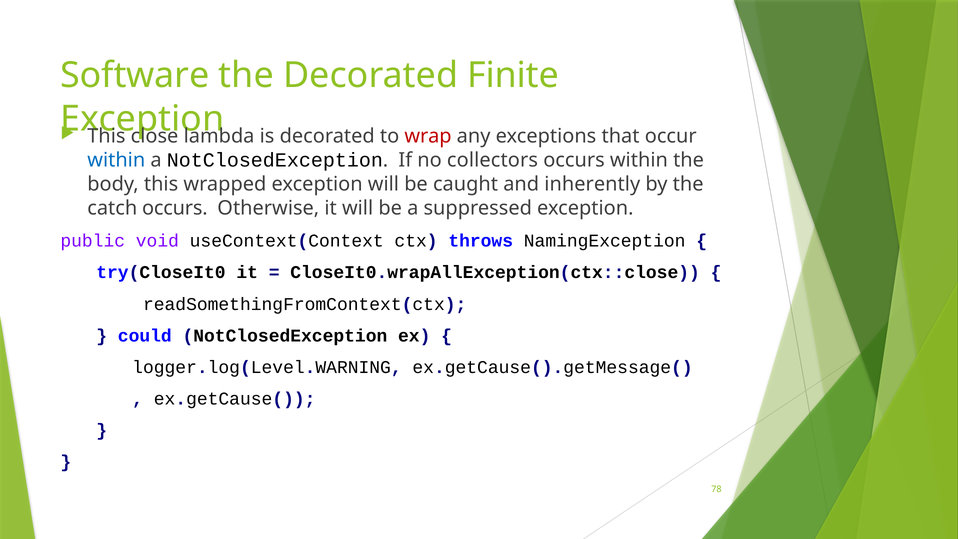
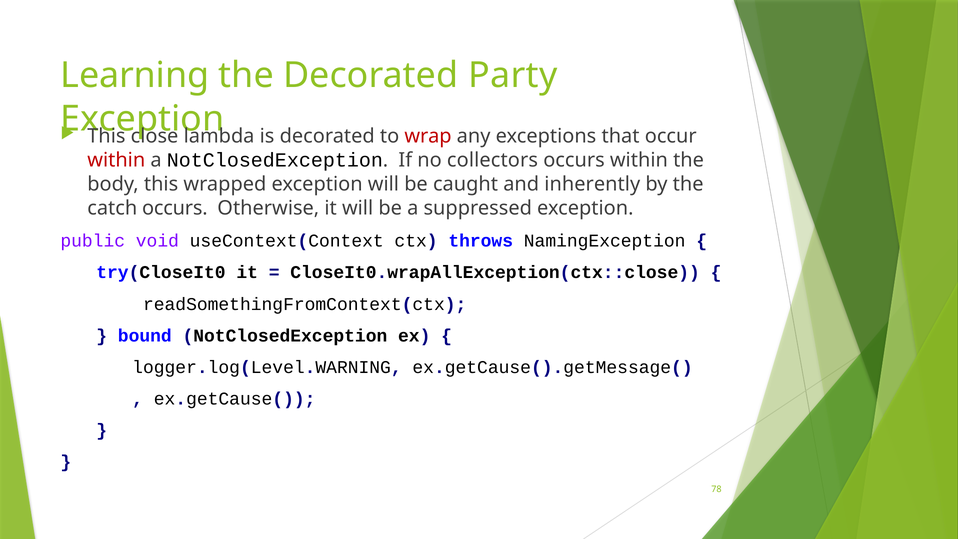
Software: Software -> Learning (135, 76)
Finite: Finite -> Party (513, 76)
within colour: blue -> red (116, 160)
could: could -> bound (145, 336)
